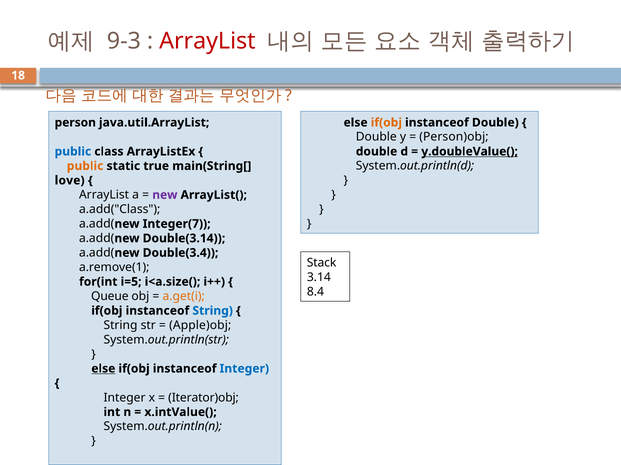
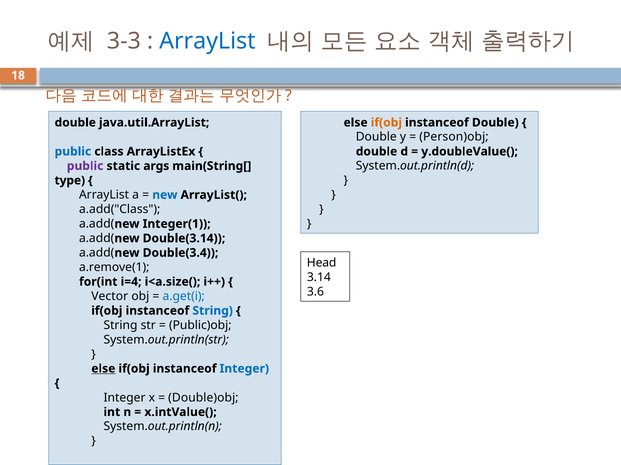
9-3: 9-3 -> 3-3 (124, 41)
ArrayList colour: red -> blue (207, 41)
person: person -> double (75, 123)
y.doubleValue( underline: present -> none (470, 152)
public colour: orange -> purple (85, 166)
true: true -> args (156, 166)
love: love -> type (70, 181)
new colour: purple -> blue (165, 195)
Integer(7: Integer(7 -> Integer(1 (177, 224)
Stack: Stack -> Head (322, 263)
i=5: i=5 -> i=4 (131, 282)
8.4: 8.4 -> 3.6 (315, 292)
Queue: Queue -> Vector (110, 297)
a.get(i colour: orange -> blue (184, 297)
Apple)obj: Apple)obj -> Public)obj (200, 326)
Iterator)obj: Iterator)obj -> Double)obj (203, 398)
